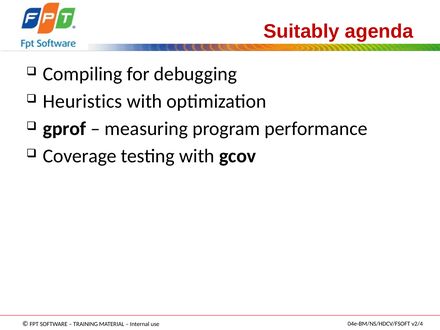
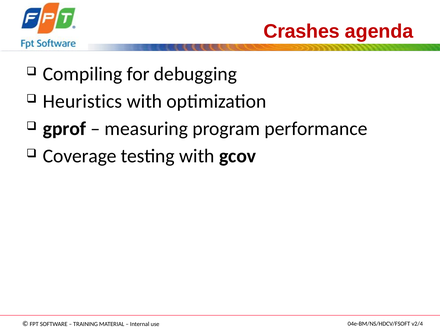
Suitably: Suitably -> Crashes (302, 31)
